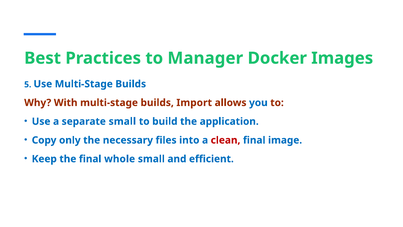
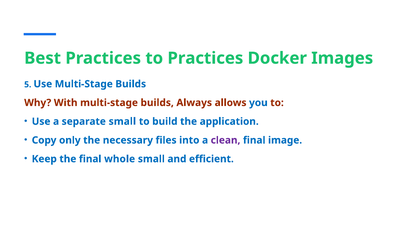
to Manager: Manager -> Practices (205, 58)
Import: Import -> Always (194, 103)
clean colour: red -> purple (226, 140)
